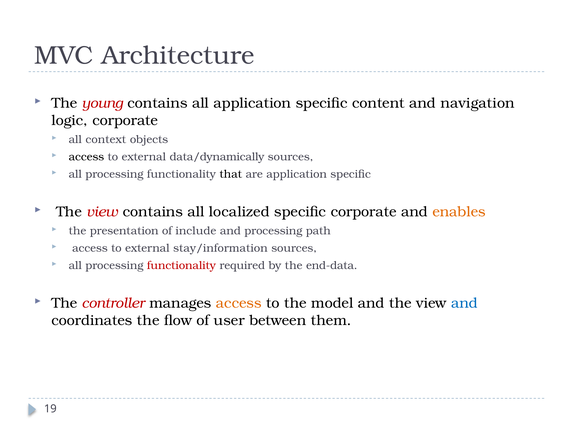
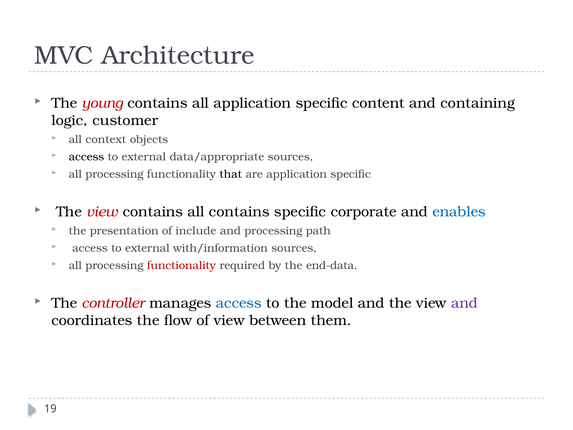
navigation: navigation -> containing (478, 103)
logic corporate: corporate -> customer (125, 120)
data/dynamically: data/dynamically -> data/appropriate (217, 157)
all localized: localized -> contains (239, 212)
enables colour: orange -> blue (459, 212)
stay/information: stay/information -> with/information (220, 248)
access colour: orange -> blue (239, 303)
and colour: blue -> purple (464, 303)
of user: user -> view (229, 320)
